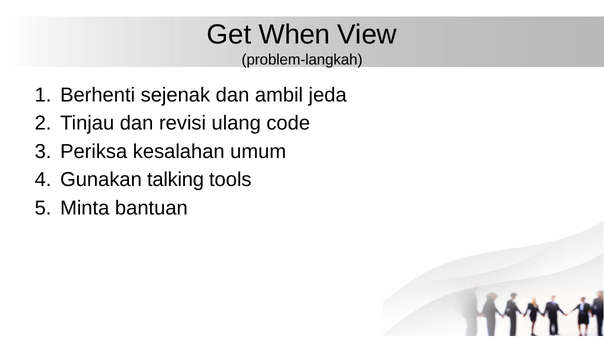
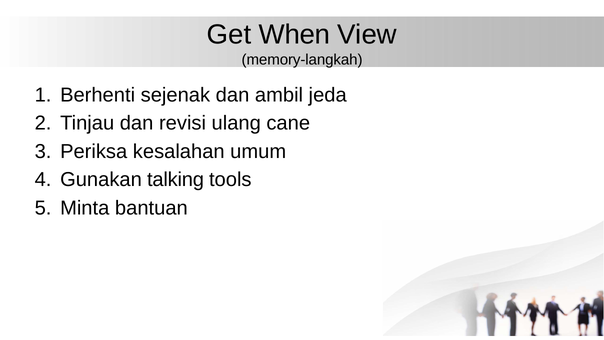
problem-langkah: problem-langkah -> memory-langkah (302, 60)
code: code -> cane (288, 123)
